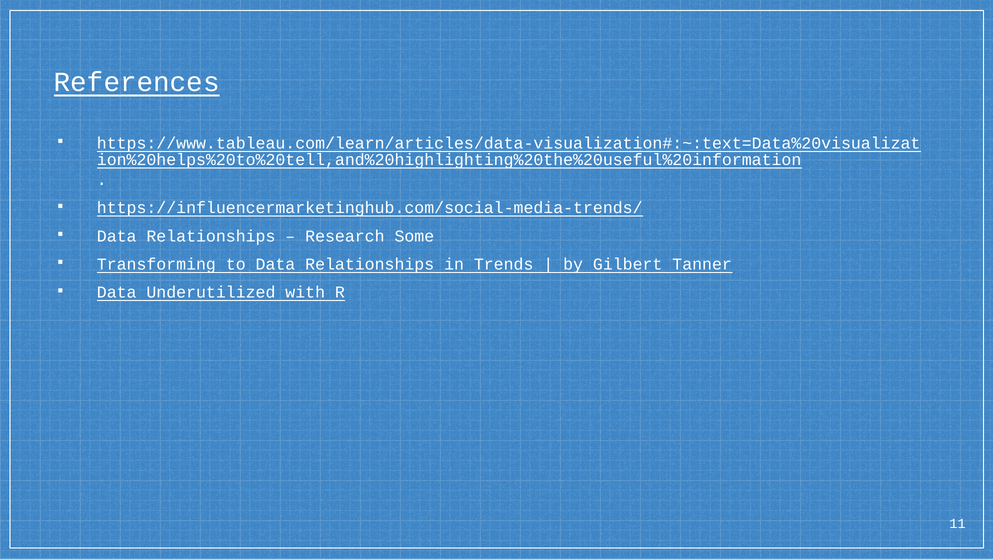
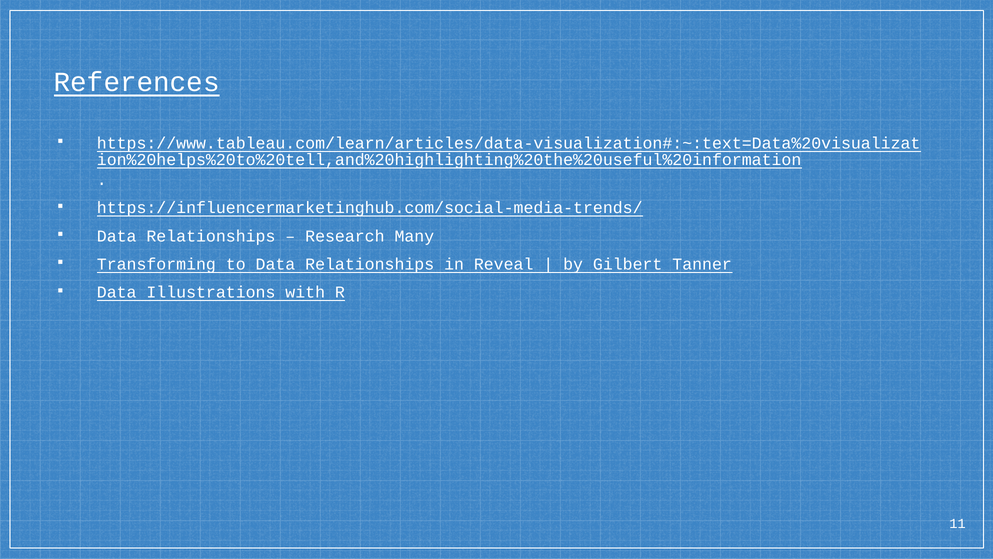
Some: Some -> Many (414, 236)
Trends: Trends -> Reveal (504, 264)
Underutilized: Underutilized -> Illustrations (211, 292)
